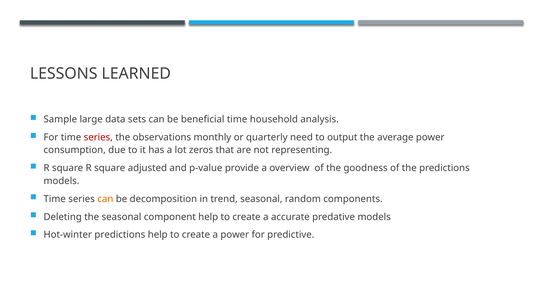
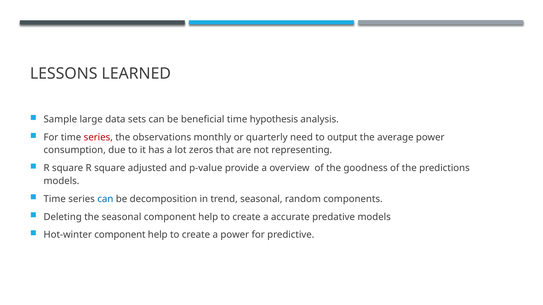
household: household -> hypothesis (274, 120)
can colour: orange -> blue (105, 199)
Hot-winter predictions: predictions -> component (120, 235)
